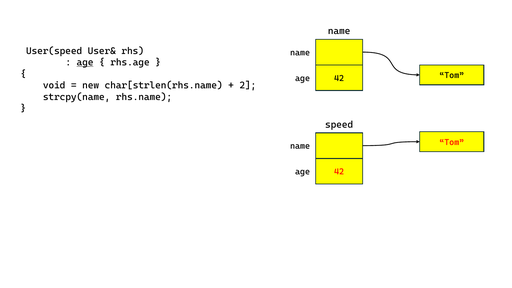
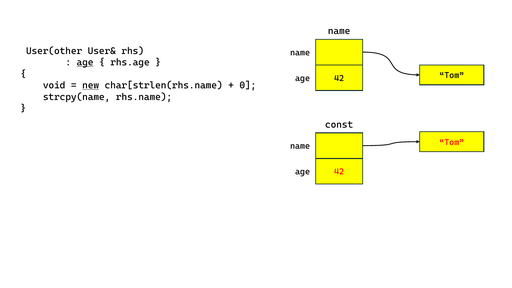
User(speed: User(speed -> User(other (54, 51)
new underline: none -> present (91, 85)
2: 2 -> 0 (248, 85)
speed: speed -> const (339, 125)
